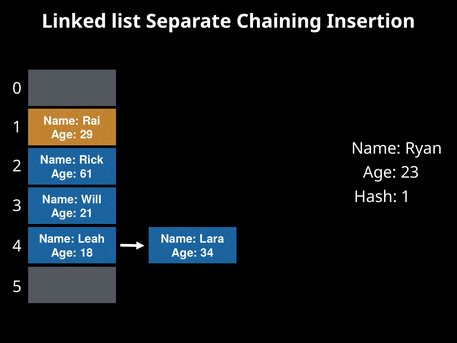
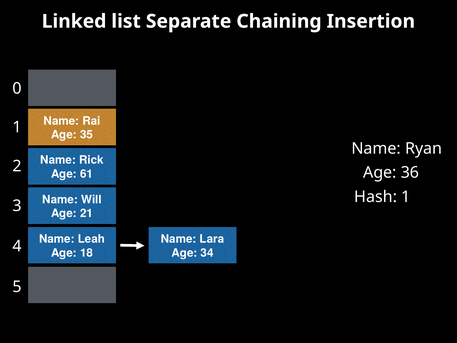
29: 29 -> 35 (87, 135)
23: 23 -> 36 (410, 172)
